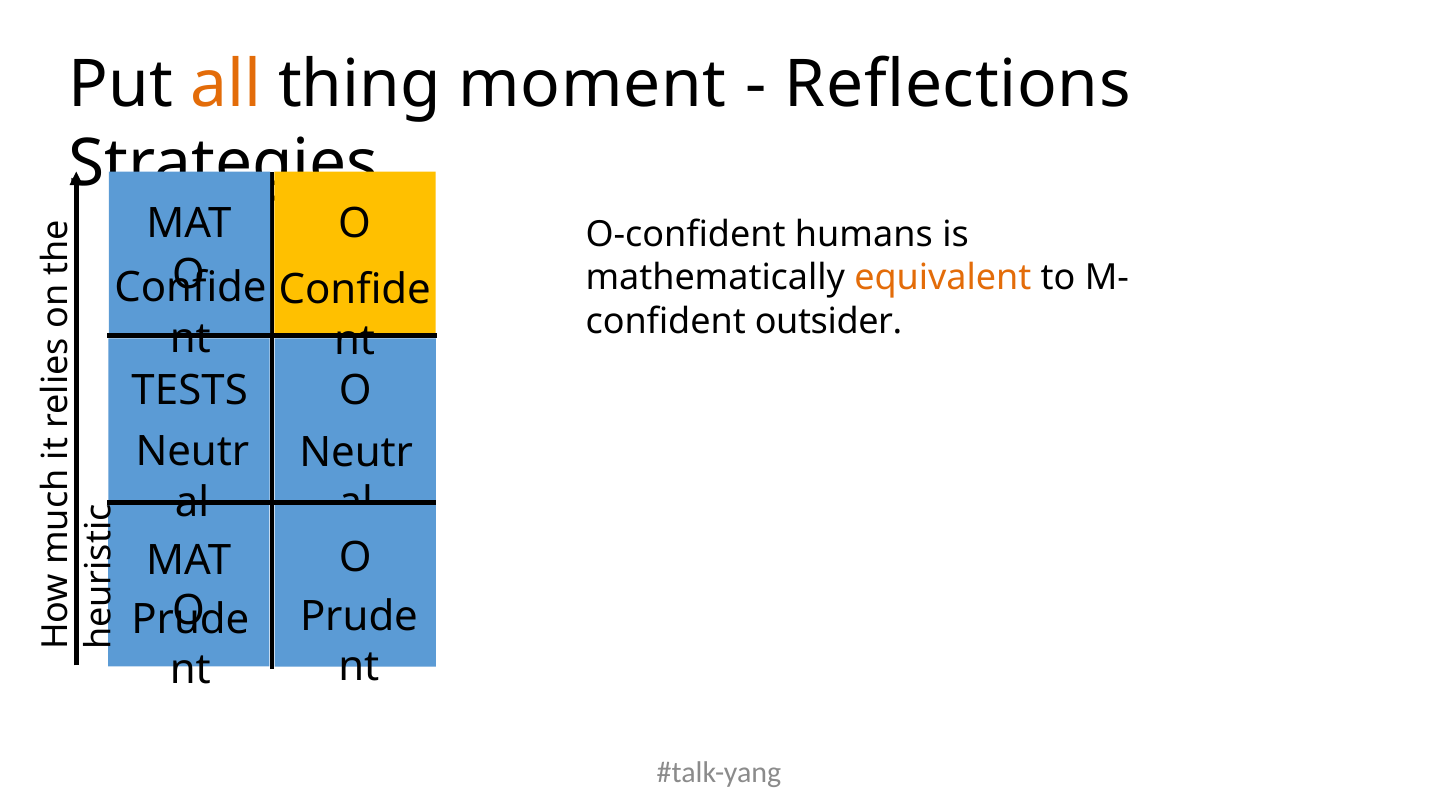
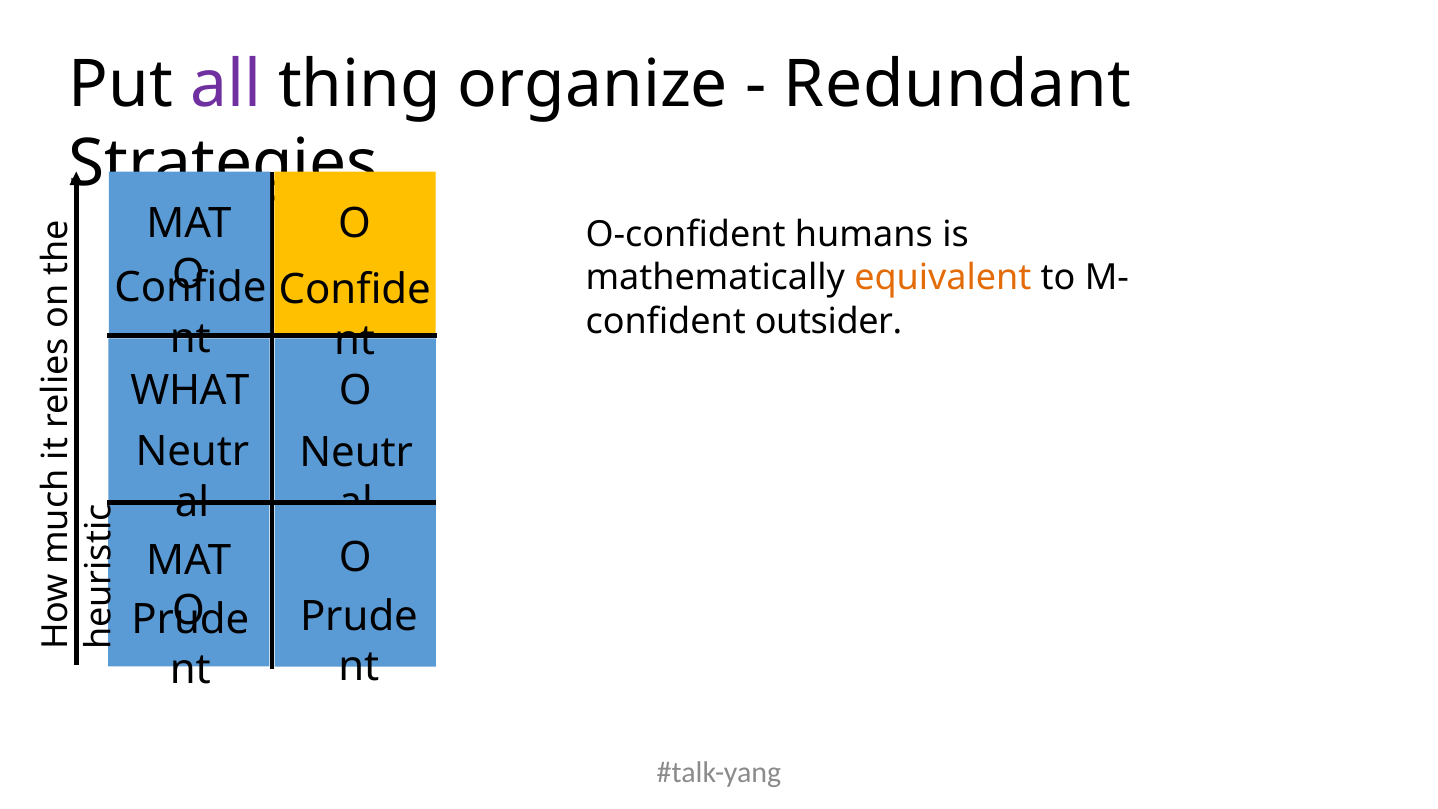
all colour: orange -> purple (226, 85)
moment: moment -> organize (593, 85)
Reflections: Reflections -> Redundant (958, 85)
TESTS: TESTS -> WHAT (190, 391)
